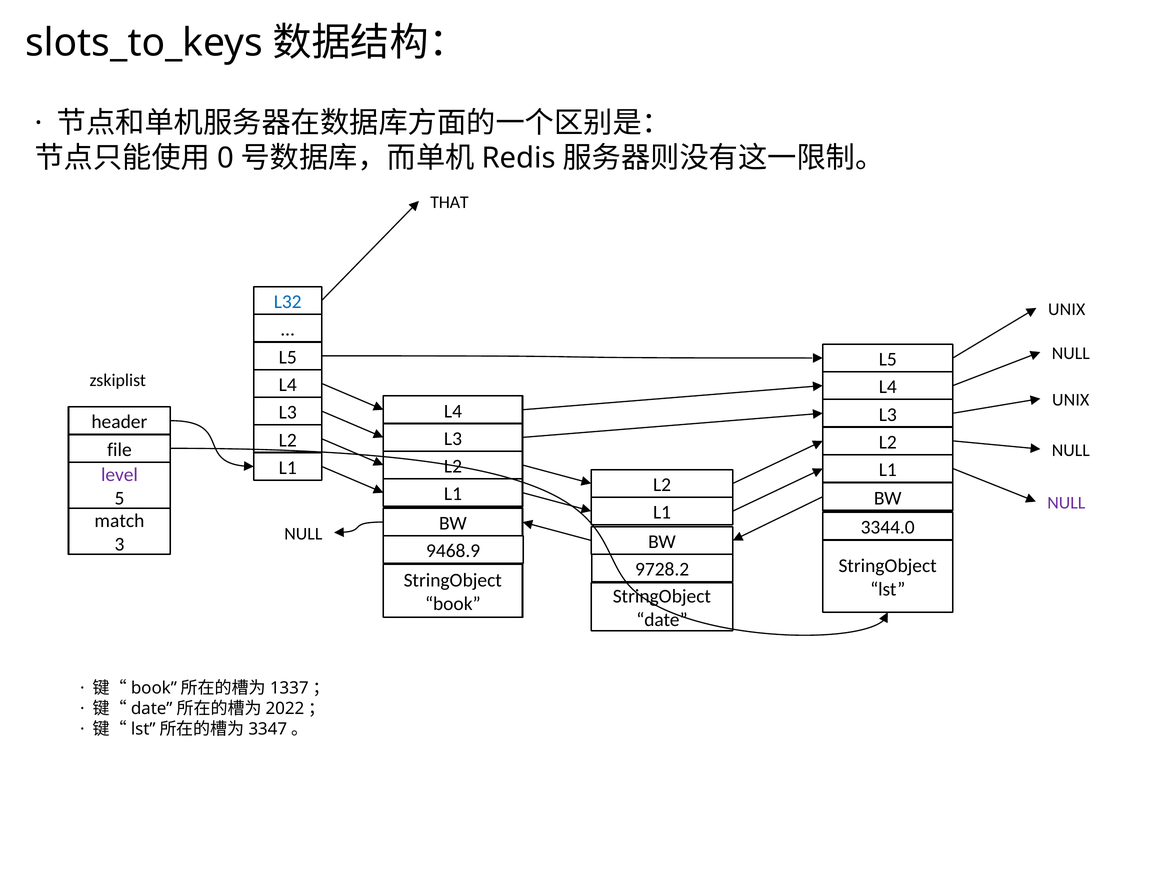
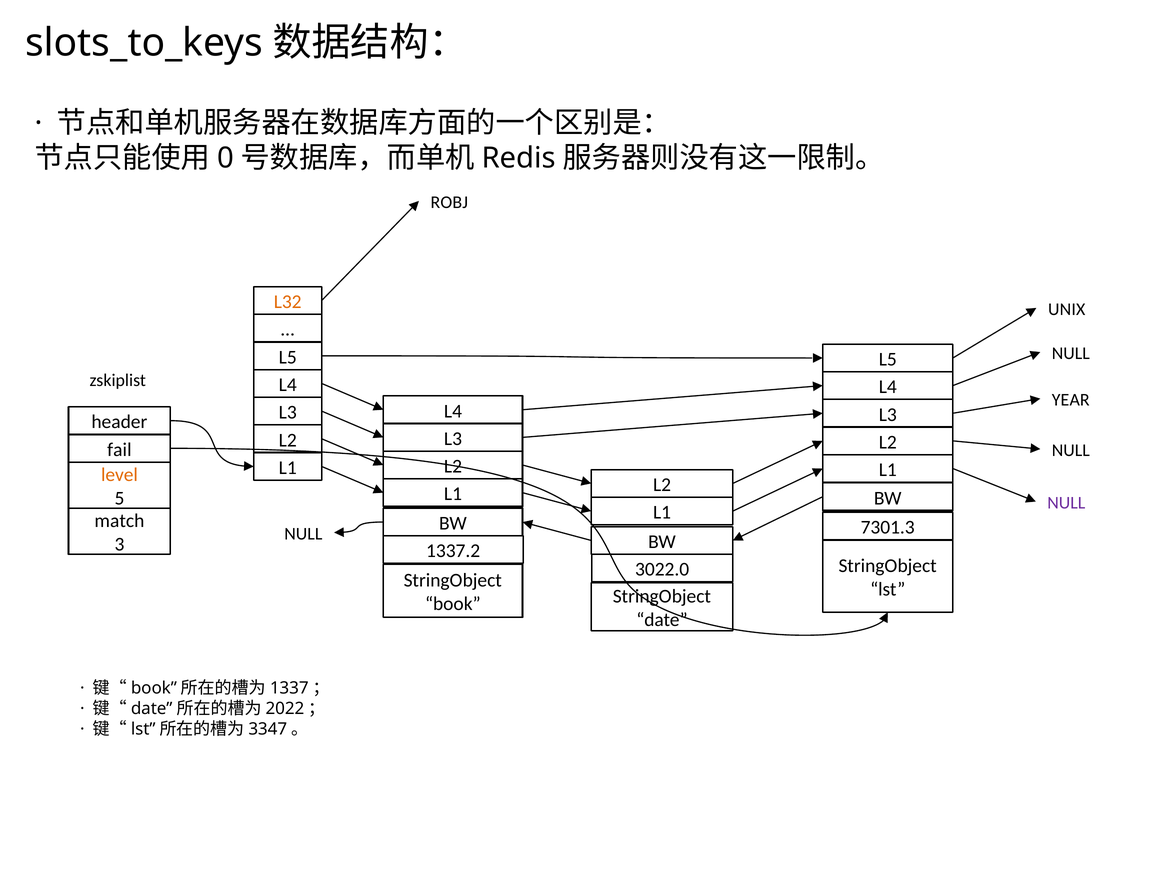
THAT: THAT -> ROBJ (449, 202)
L32 colour: blue -> orange (288, 302)
UNIX: UNIX -> YEAR (1071, 400)
file: file -> fail (119, 449)
level colour: purple -> orange (119, 475)
3344.0: 3344.0 -> 7301.3 (888, 527)
9468.9: 9468.9 -> 1337.2 (453, 551)
9728.2: 9728.2 -> 3022.0 (662, 569)
